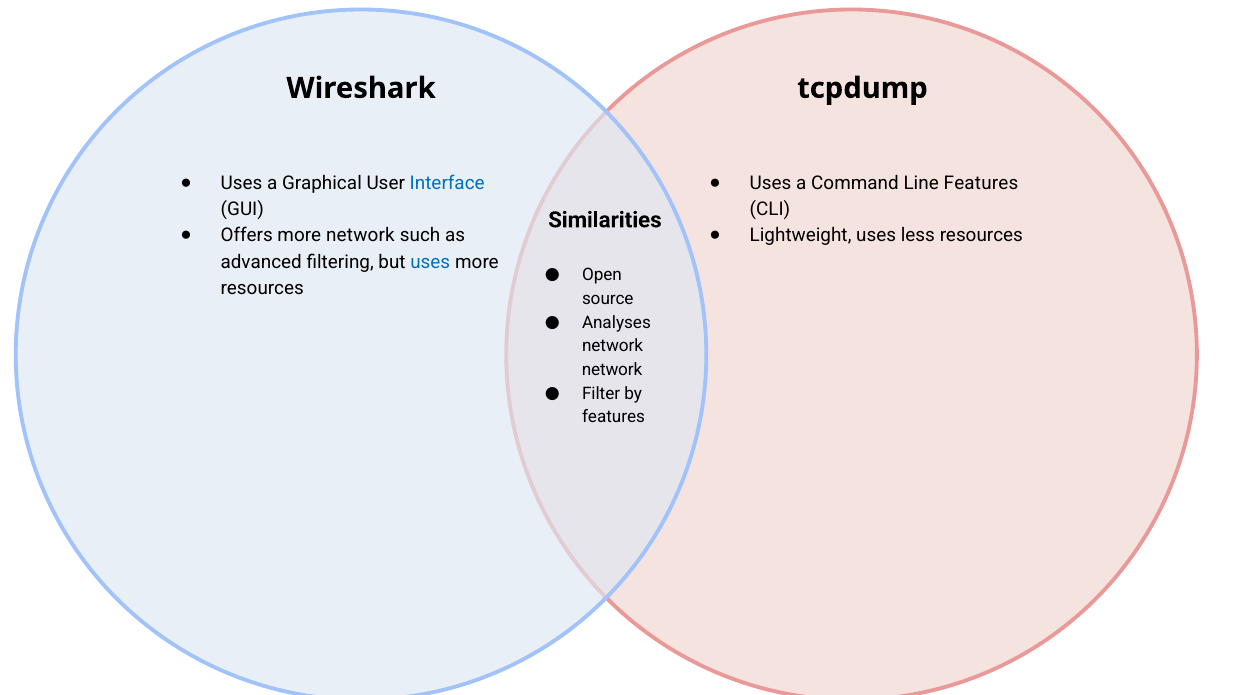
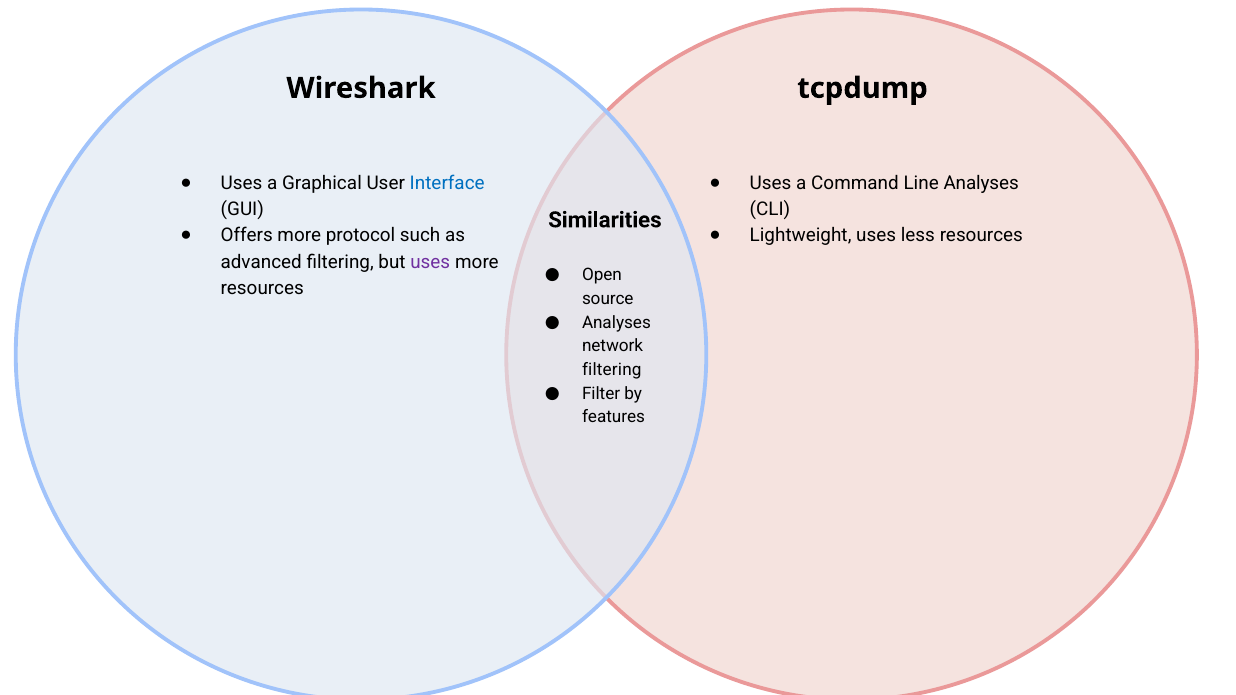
Line Features: Features -> Analyses (981, 184)
more network: network -> protocol (361, 236)
uses colour: blue -> purple (430, 262)
network: network -> filtering (612, 370)
